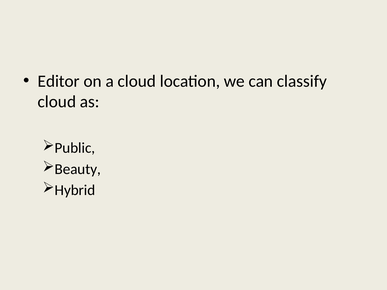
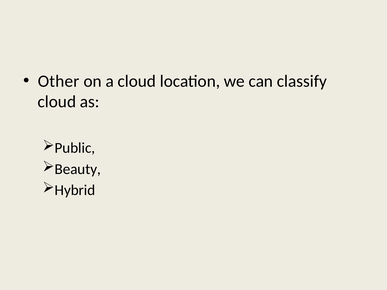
Editor: Editor -> Other (59, 81)
